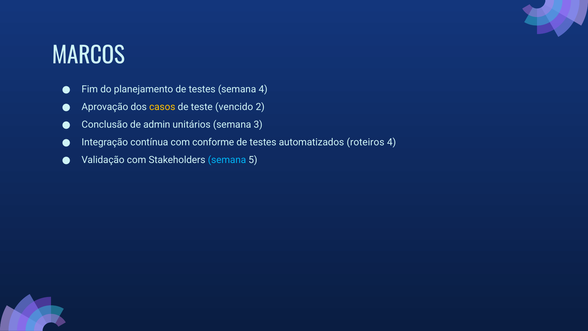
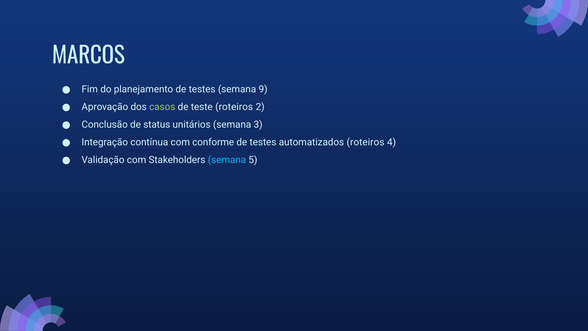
semana 4: 4 -> 9 (263, 89)
casos colour: yellow -> light green (162, 107)
teste vencido: vencido -> roteiros (234, 107)
admin: admin -> status (157, 125)
